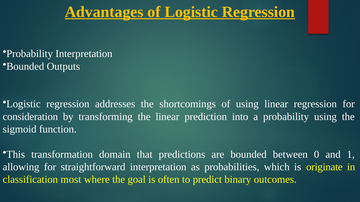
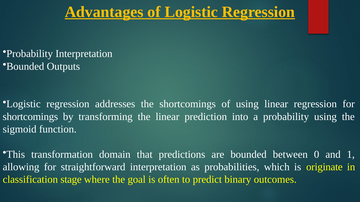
consideration: consideration -> shortcomings (30, 117)
most: most -> stage (71, 180)
